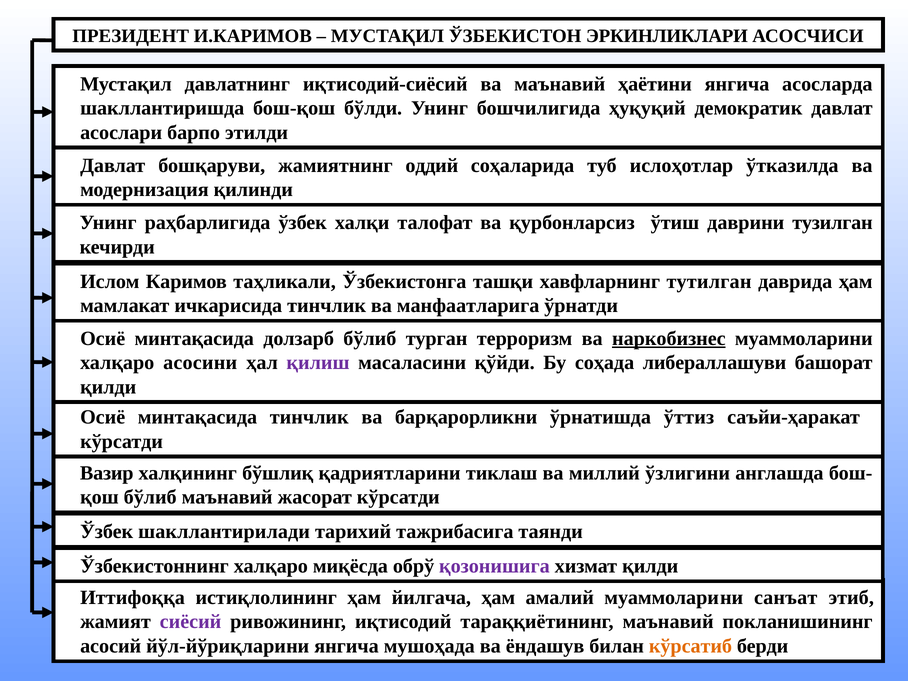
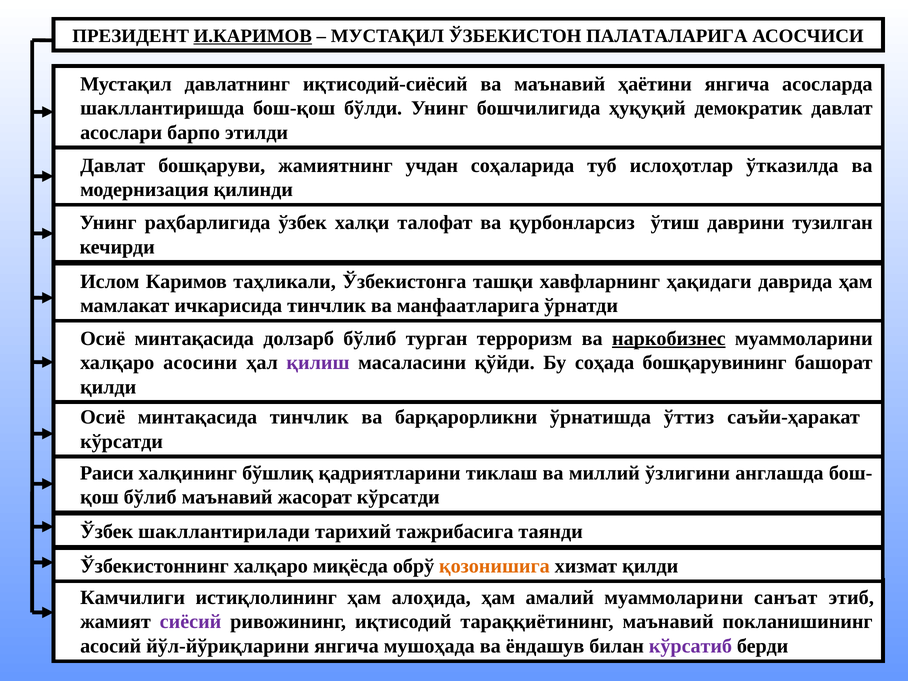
И.КАРИМОВ underline: none -> present (253, 36)
ЭРКИНЛИКЛАРИ: ЭРКИНЛИКЛАРИ -> ПАЛАТАЛАРИГА (667, 36)
оддий: оддий -> учдан (432, 166)
тутилган: тутилган -> ҳақидаги (709, 281)
либераллашуви: либераллашуви -> бошқарувининг (715, 363)
Вазир: Вазир -> Раиси (107, 473)
қозонишига colour: purple -> orange (494, 566)
Иттифоққа: Иттифоққа -> Камчилиги (133, 598)
йилгача: йилгача -> алоҳида (431, 598)
кўрсатиб colour: orange -> purple (690, 646)
